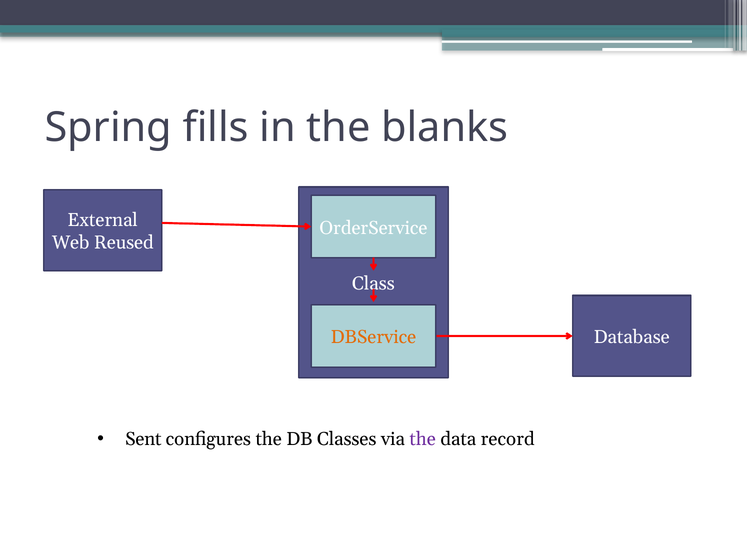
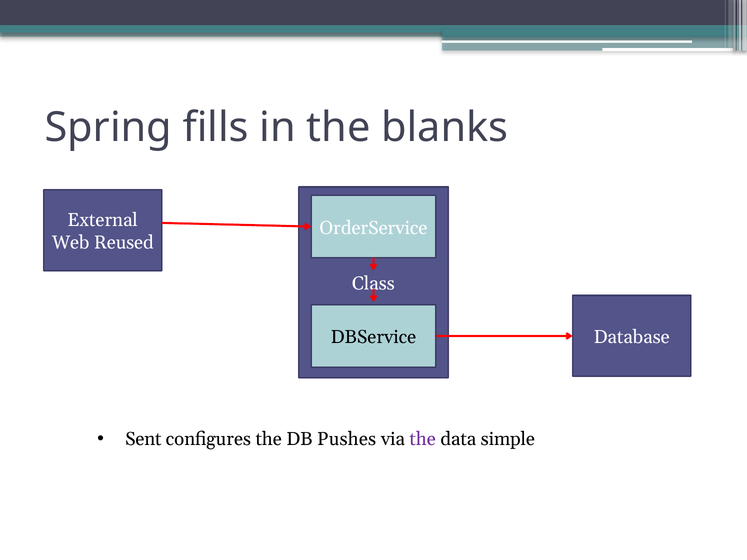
DBService colour: orange -> black (373, 337)
Classes: Classes -> Pushes (347, 439)
record: record -> simple (508, 439)
